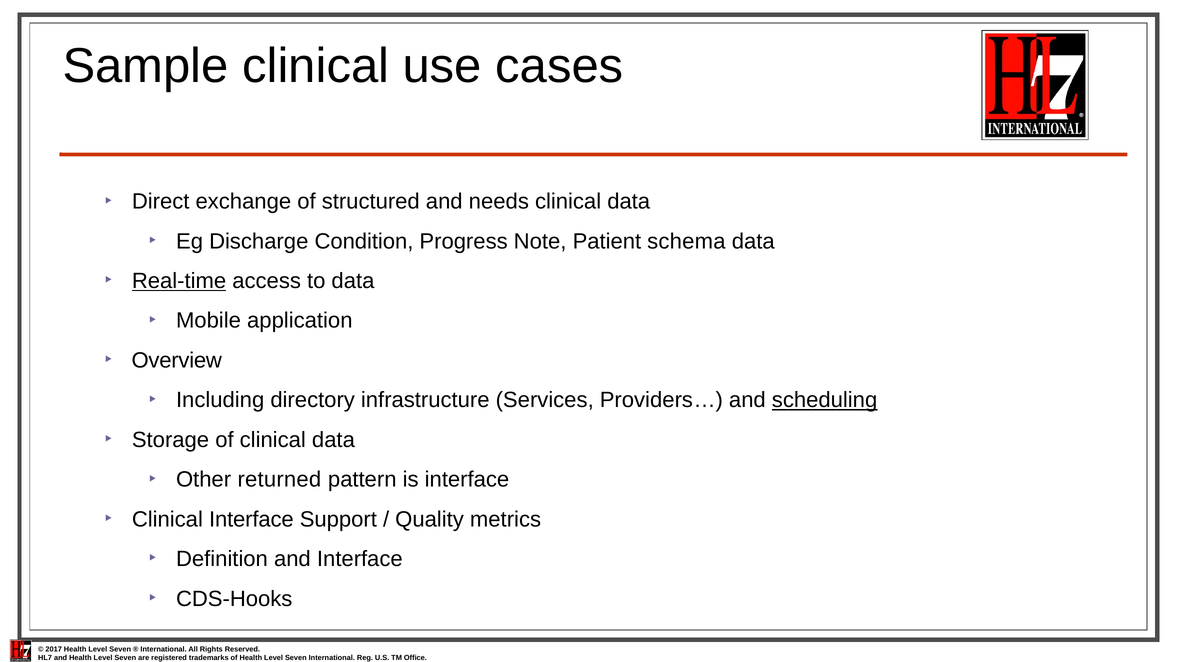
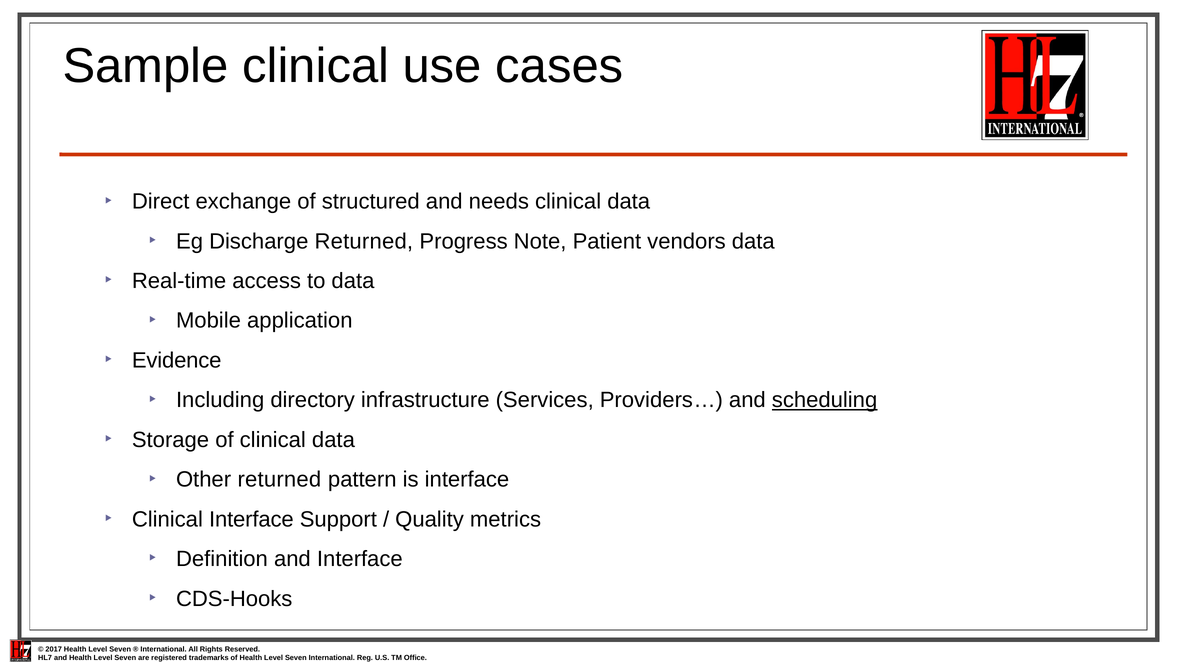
Discharge Condition: Condition -> Returned (364, 241)
schema: schema -> vendors (687, 241)
Real-time underline: present -> none (179, 281)
Overview: Overview -> Evidence (177, 360)
